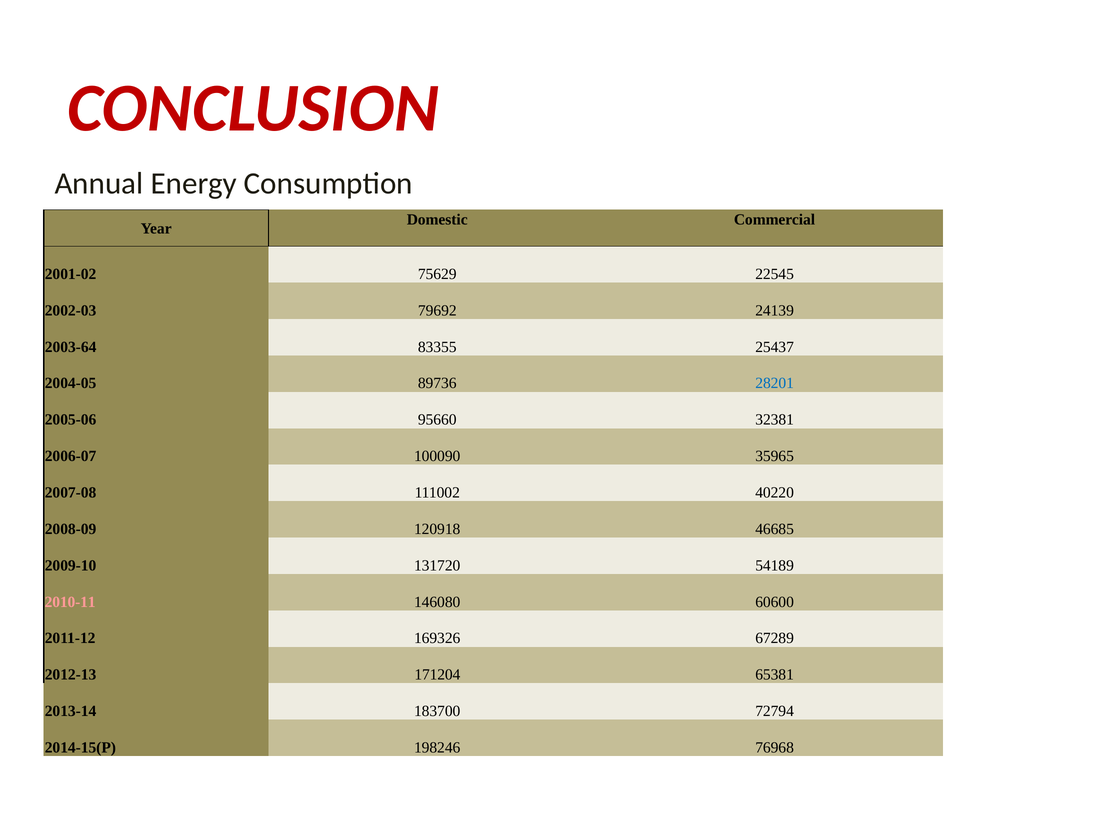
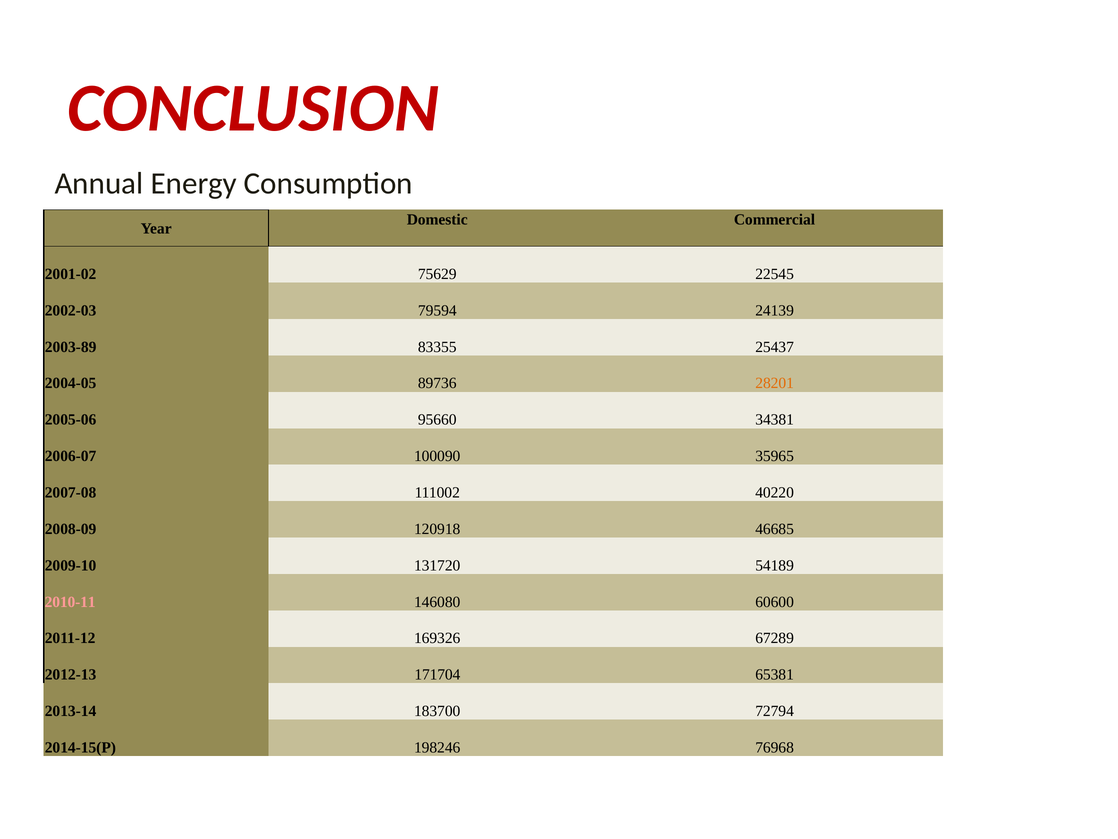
79692: 79692 -> 79594 (437, 310)
2003-64: 2003-64 -> 2003-89 (71, 347)
28201 colour: blue -> orange (775, 383)
32381: 32381 -> 34381 (775, 420)
171204: 171204 -> 171704 (437, 674)
